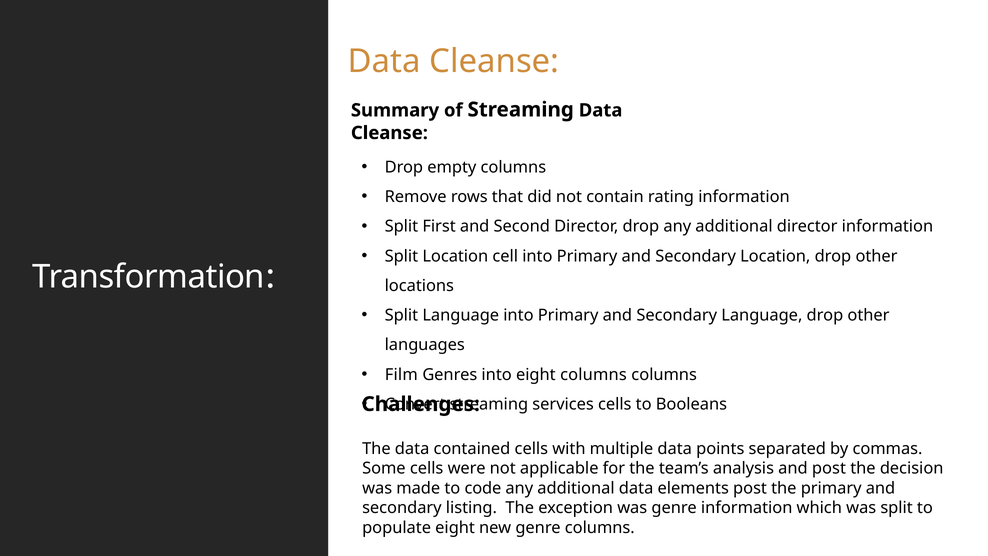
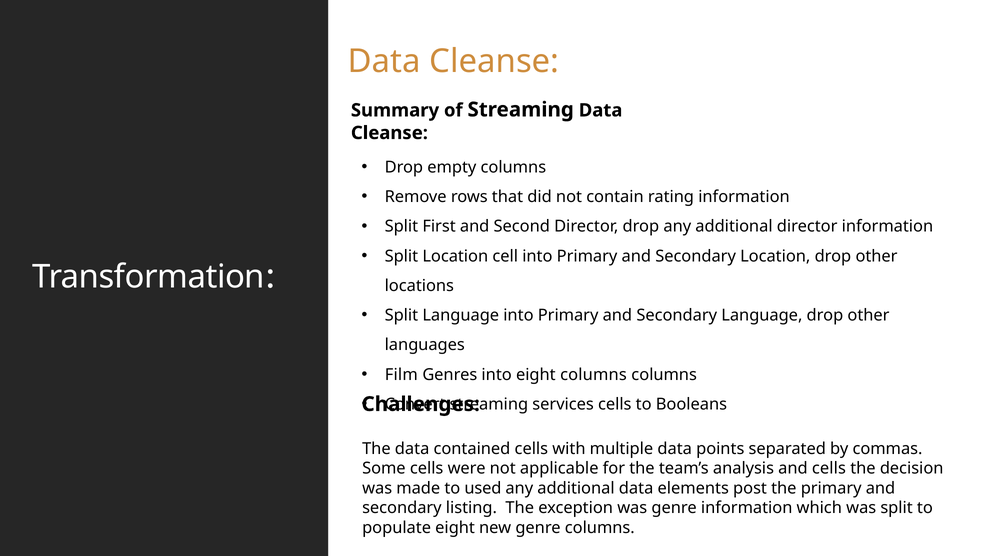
and post: post -> cells (829, 468)
code: code -> used (483, 488)
